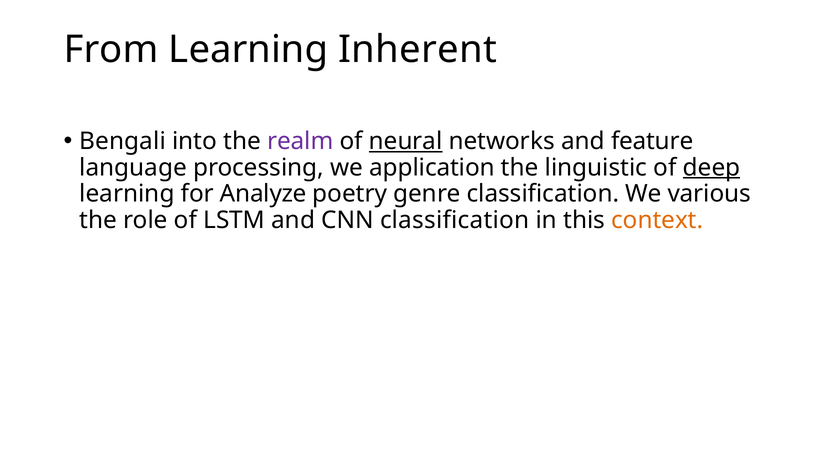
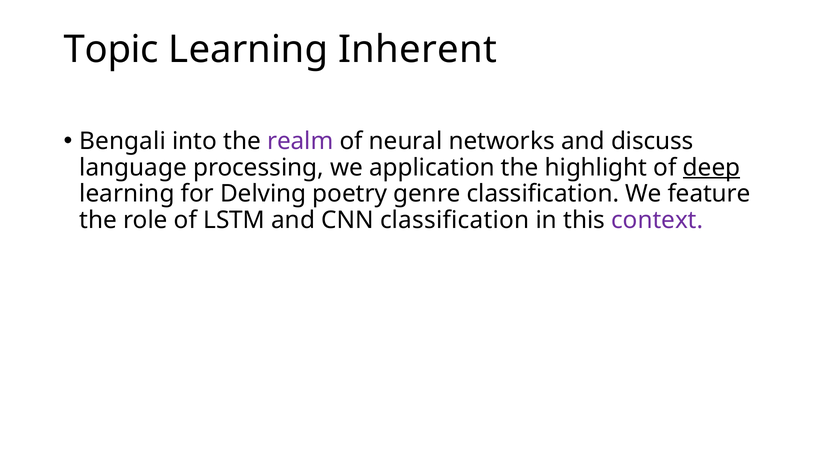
From: From -> Topic (111, 50)
neural underline: present -> none (406, 141)
feature: feature -> discuss (652, 141)
linguistic: linguistic -> highlight (596, 168)
Analyze: Analyze -> Delving (263, 194)
various: various -> feature (709, 194)
context colour: orange -> purple (657, 220)
